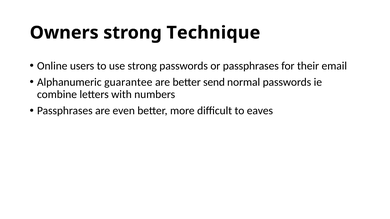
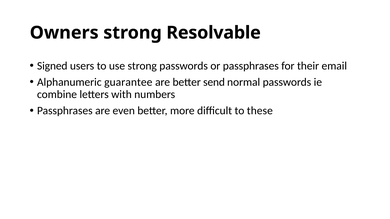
Technique: Technique -> Resolvable (214, 33)
Online: Online -> Signed (52, 66)
eaves: eaves -> these (260, 111)
